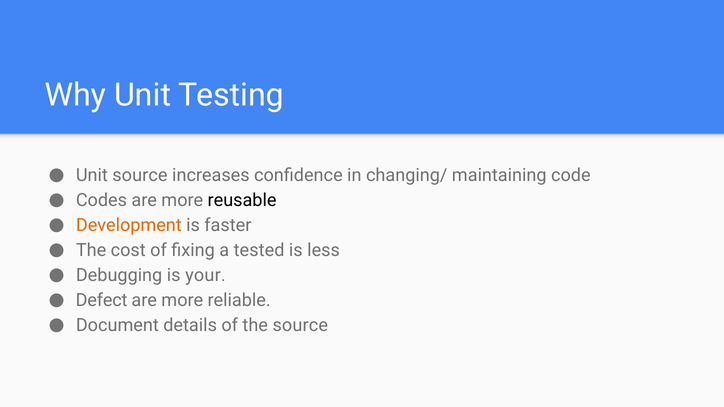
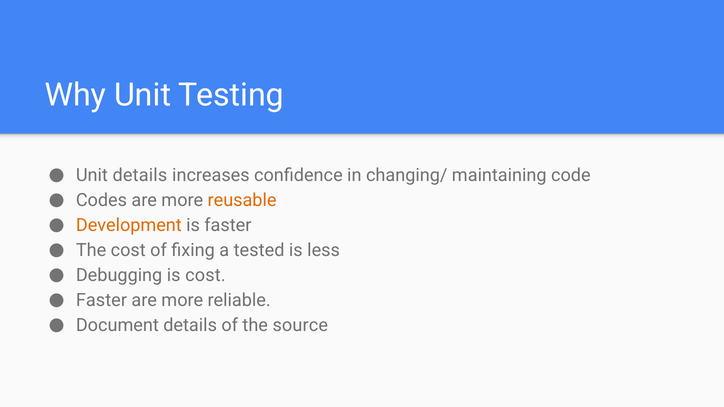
Unit source: source -> details (140, 176)
reusable colour: black -> orange (242, 201)
is your: your -> cost (205, 275)
Defect: Defect -> Faster (101, 300)
